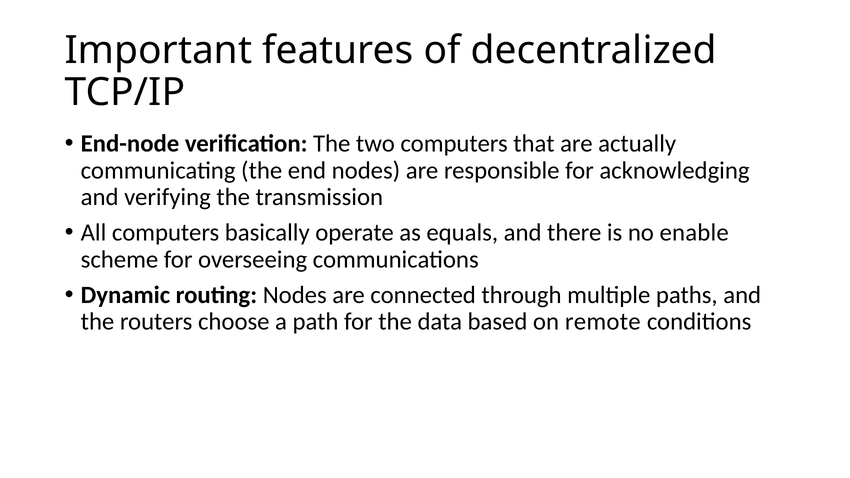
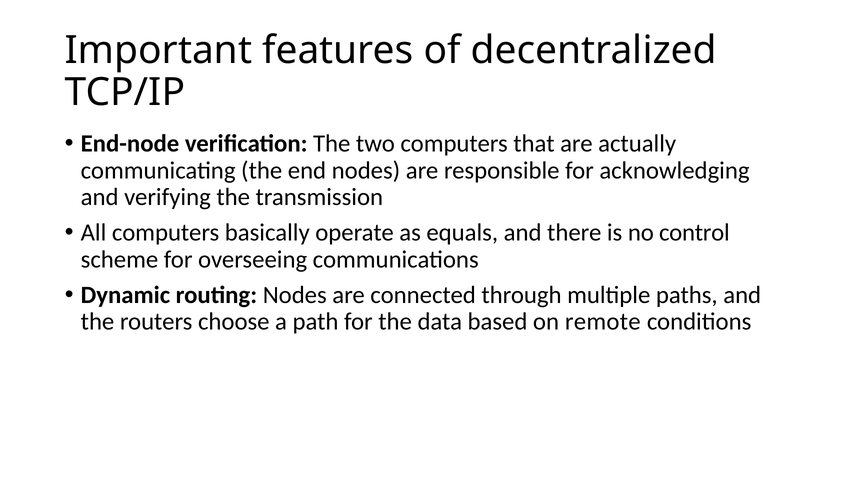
enable: enable -> control (694, 233)
